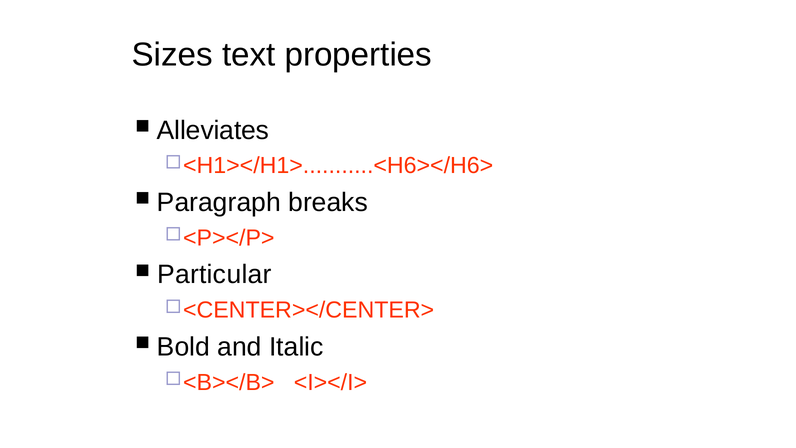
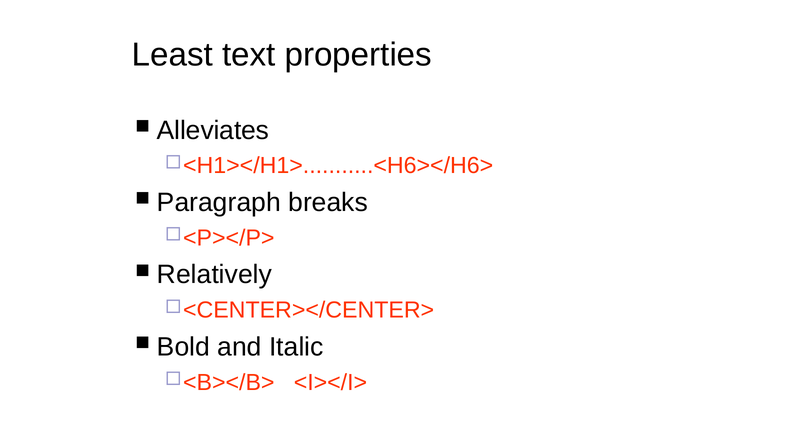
Sizes: Sizes -> Least (172, 55)
Particular: Particular -> Relatively (214, 275)
